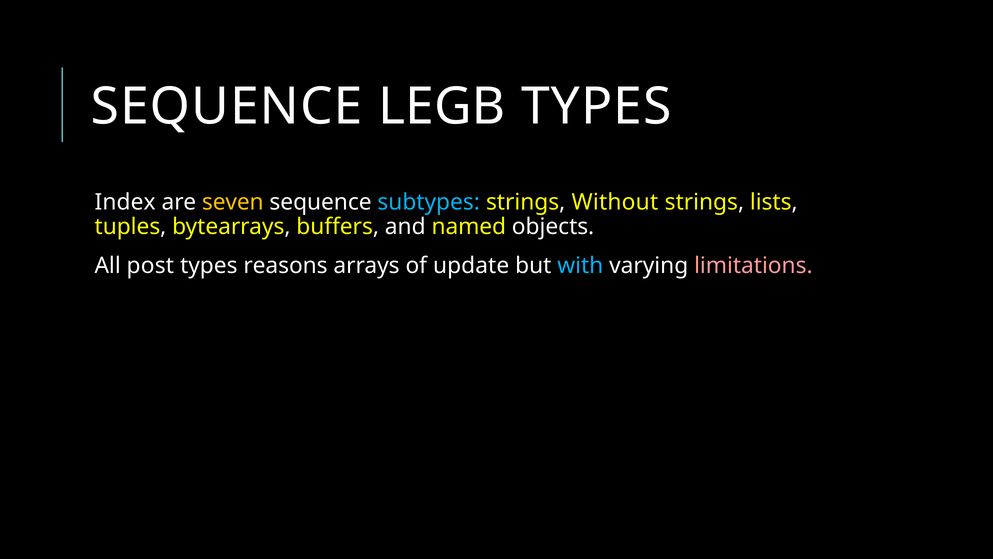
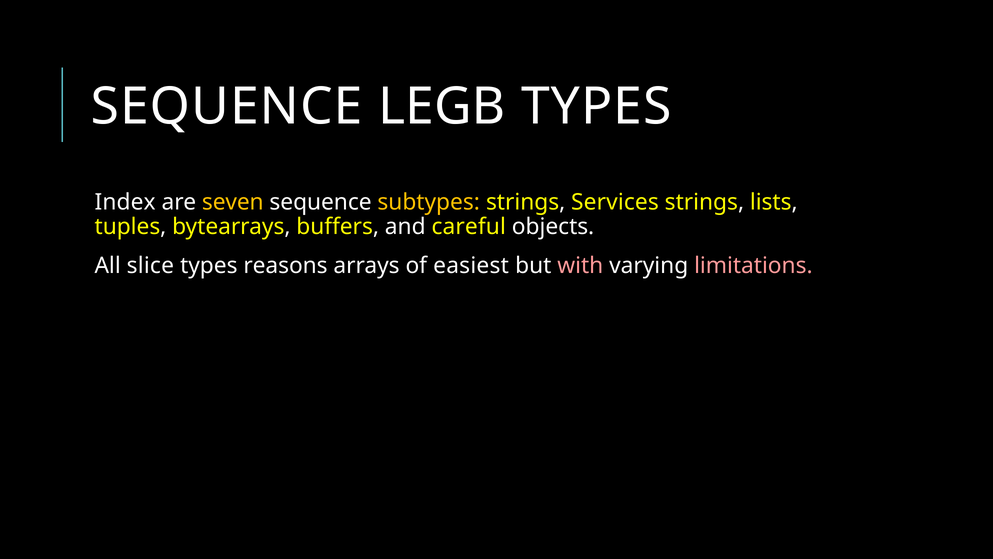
subtypes colour: light blue -> yellow (429, 202)
Without: Without -> Services (615, 202)
named: named -> careful (469, 227)
post: post -> slice (150, 266)
update: update -> easiest (471, 266)
with colour: light blue -> pink (580, 266)
